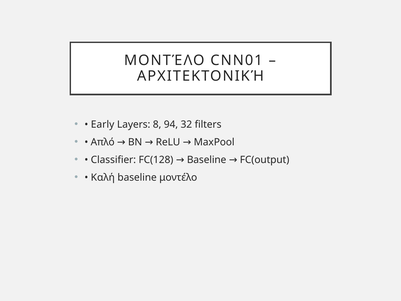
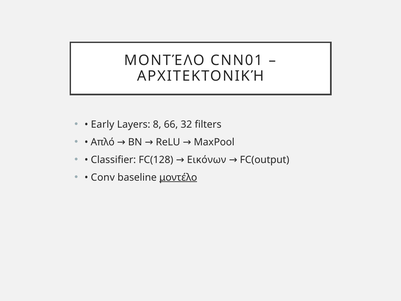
94: 94 -> 66 (171, 124)
FC(128 Baseline: Baseline -> Εικόνων (207, 160)
Καλή: Καλή -> Conv (103, 177)
μοντέλο underline: none -> present (178, 177)
